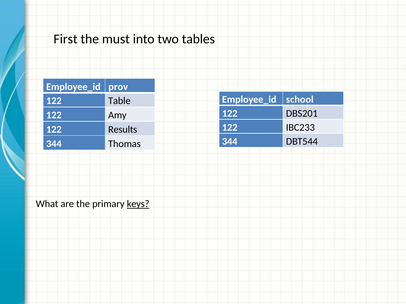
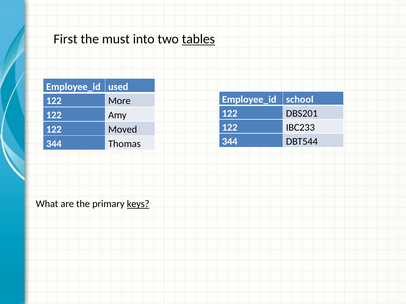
tables underline: none -> present (198, 39)
prov: prov -> used (118, 87)
Table: Table -> More (119, 101)
Results: Results -> Moved (123, 130)
